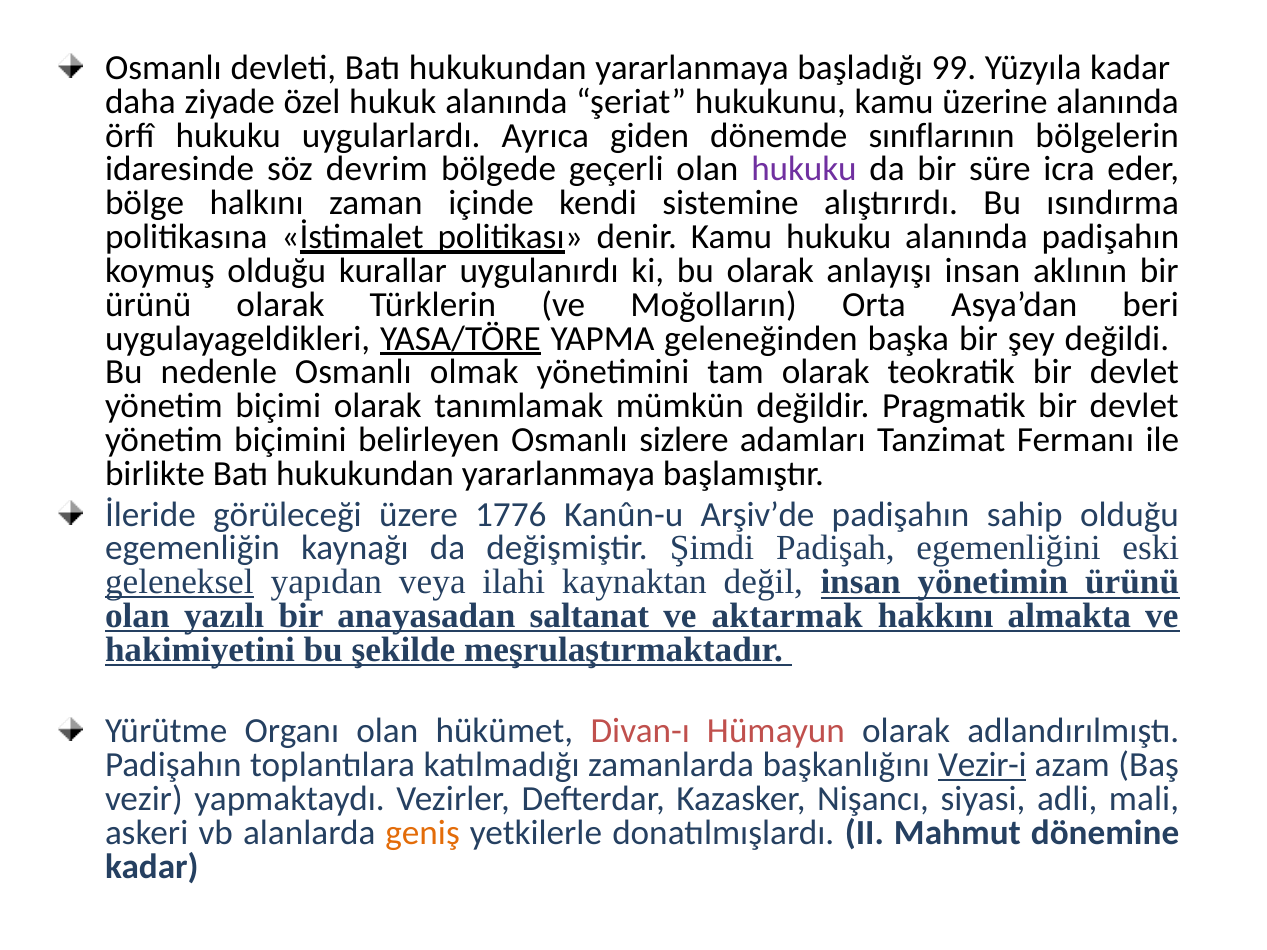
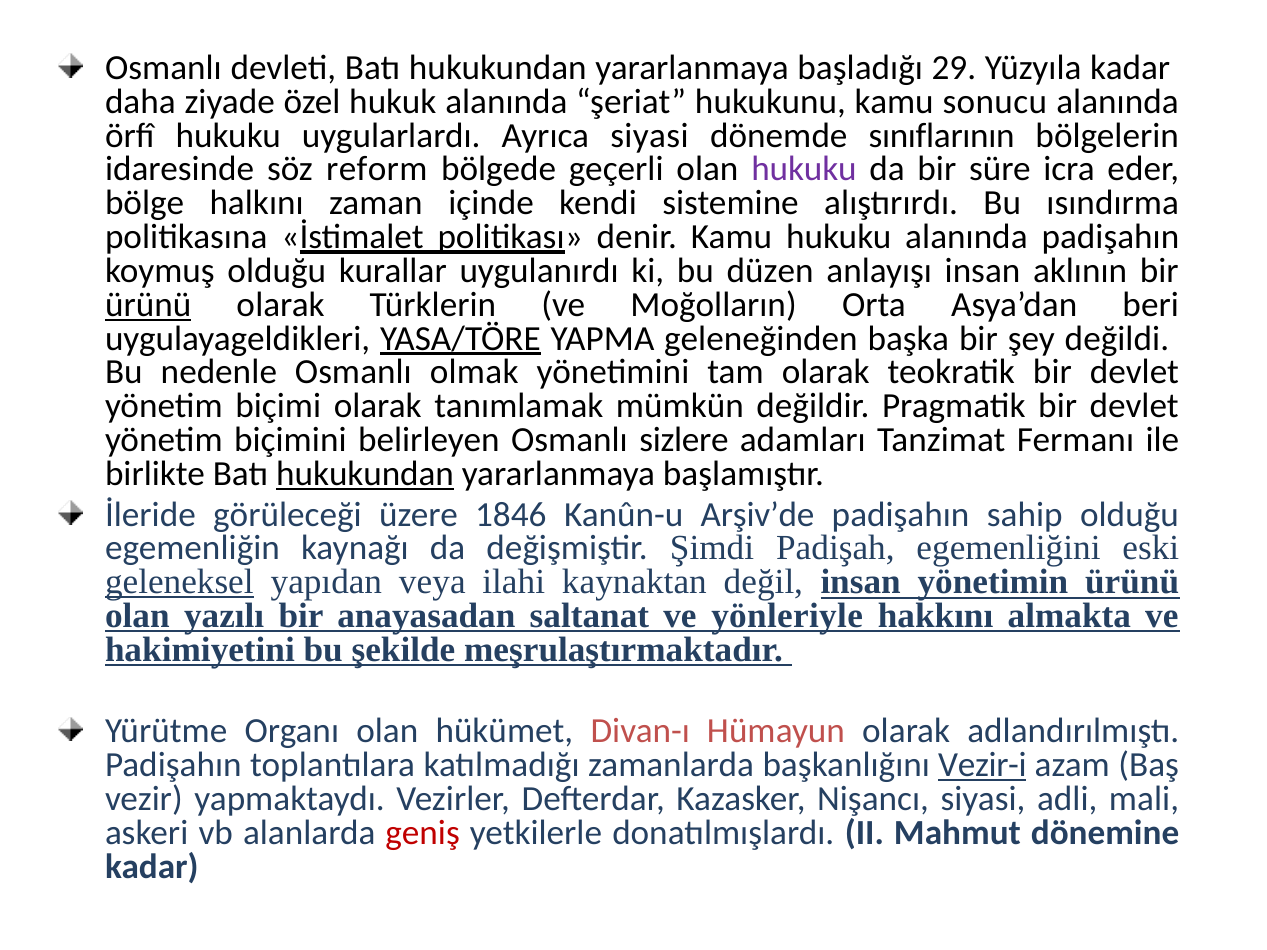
99: 99 -> 29 (954, 68)
üzerine: üzerine -> sonucu (995, 102)
Ayrıca giden: giden -> siyasi (649, 136)
devrim: devrim -> reform (377, 169)
bu olarak: olarak -> düzen (770, 271)
ürünü underline: none -> present (148, 305)
hukukundan underline: none -> present (365, 474)
1776: 1776 -> 1846 (511, 515)
aktarmak: aktarmak -> yönleriyle (787, 616)
geniş colour: orange -> red (423, 833)
